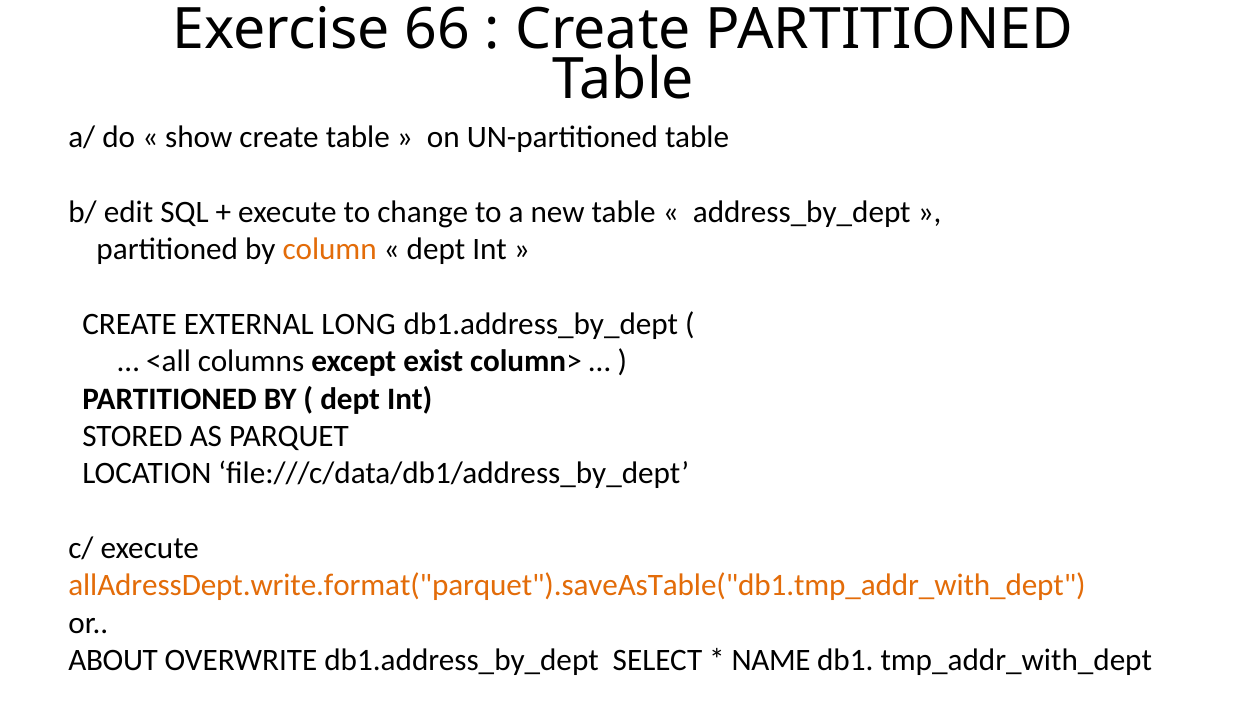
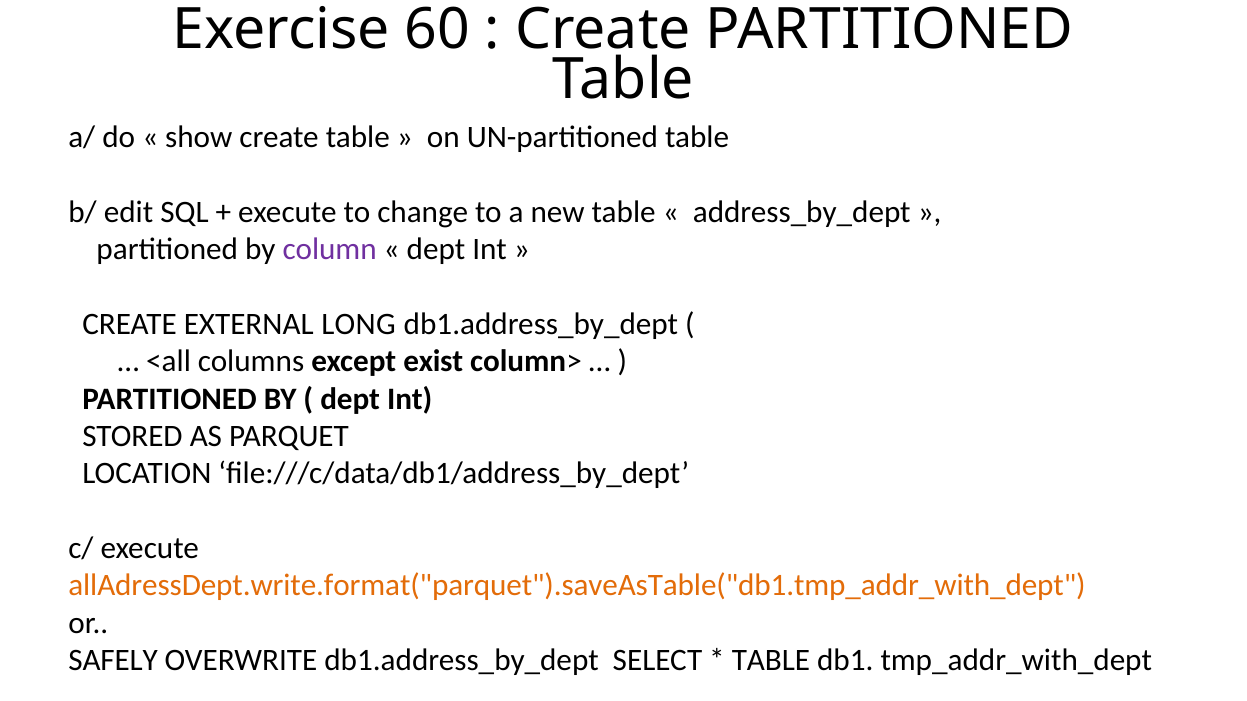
66: 66 -> 60 (437, 30)
column colour: orange -> purple (330, 249)
ABOUT: ABOUT -> SAFELY (113, 661)
NAME: NAME -> TABLE (771, 661)
